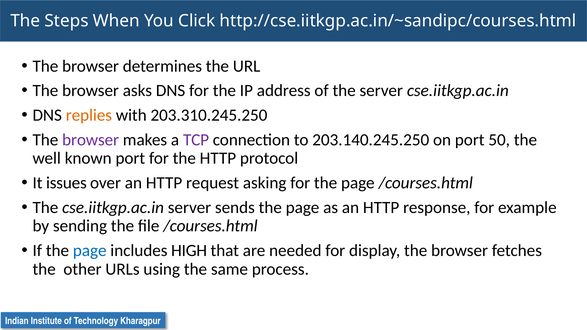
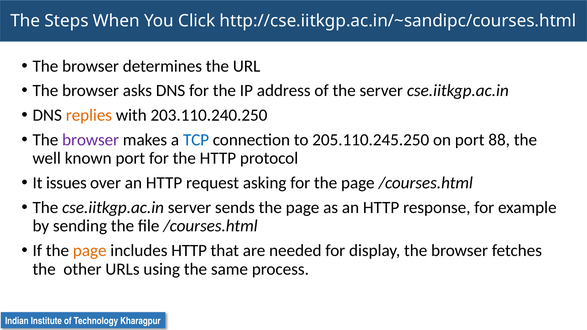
203.310.245.250: 203.310.245.250 -> 203.110.240.250 (209, 115)
TCP colour: purple -> blue (196, 140)
203.140.245.250: 203.140.245.250 -> 205.110.245.250 (371, 140)
50: 50 -> 88 (499, 140)
page colour: blue -> orange (90, 251)
includes HIGH: HIGH -> HTTP (189, 251)
